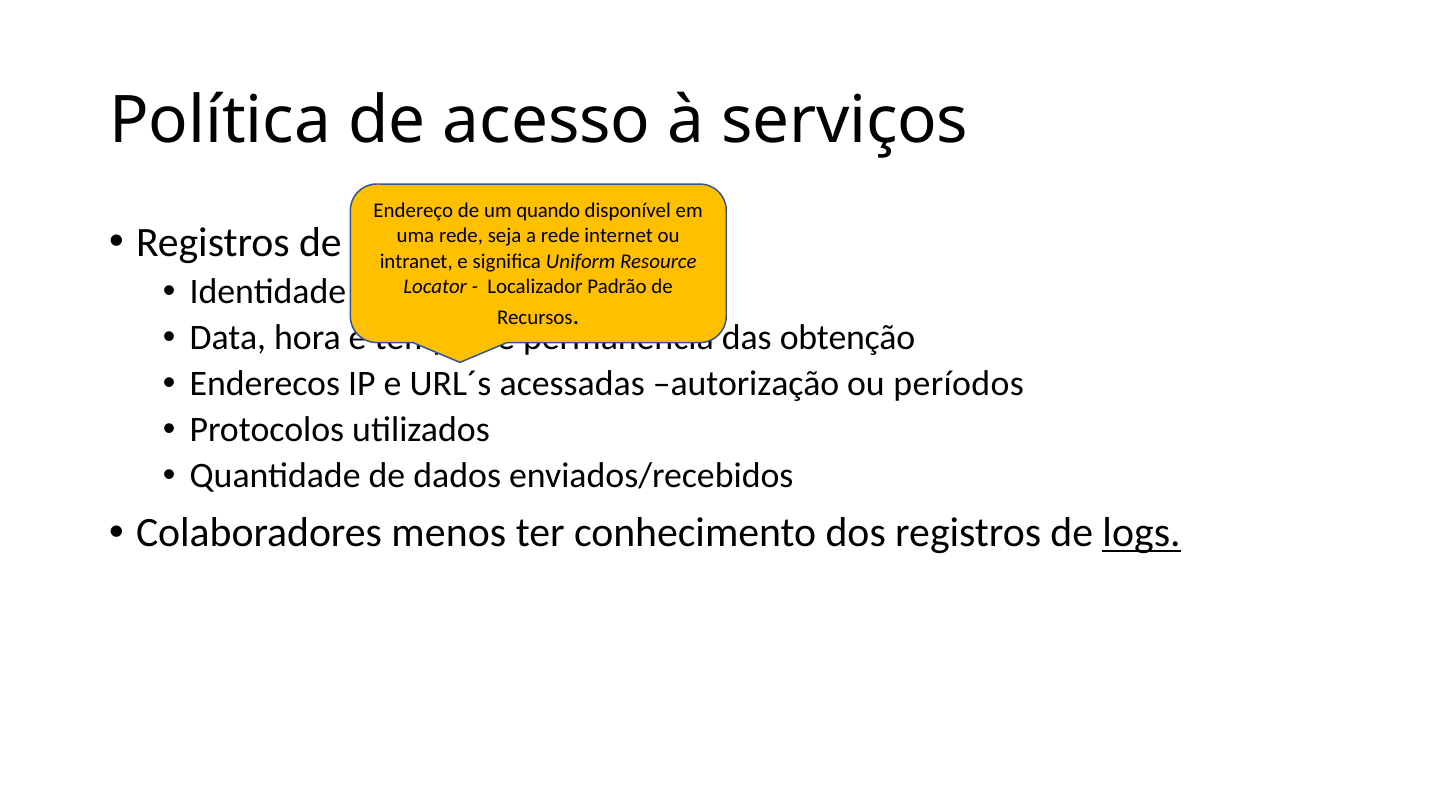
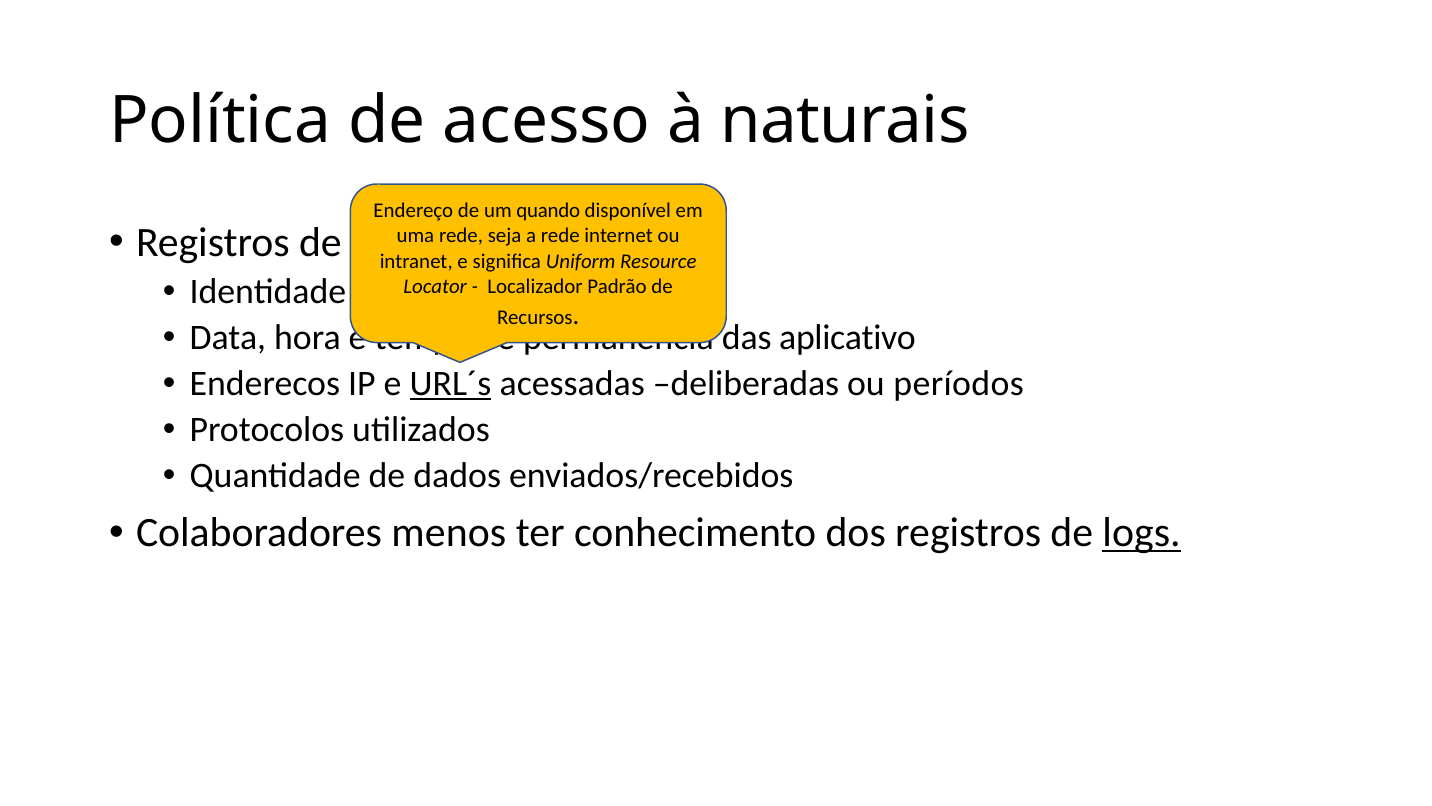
serviços: serviços -> naturais (845, 120)
obtenção: obtenção -> aplicativo (848, 338)
URL´s underline: none -> present (451, 384)
autorização: autorização -> deliberadas (746, 384)
